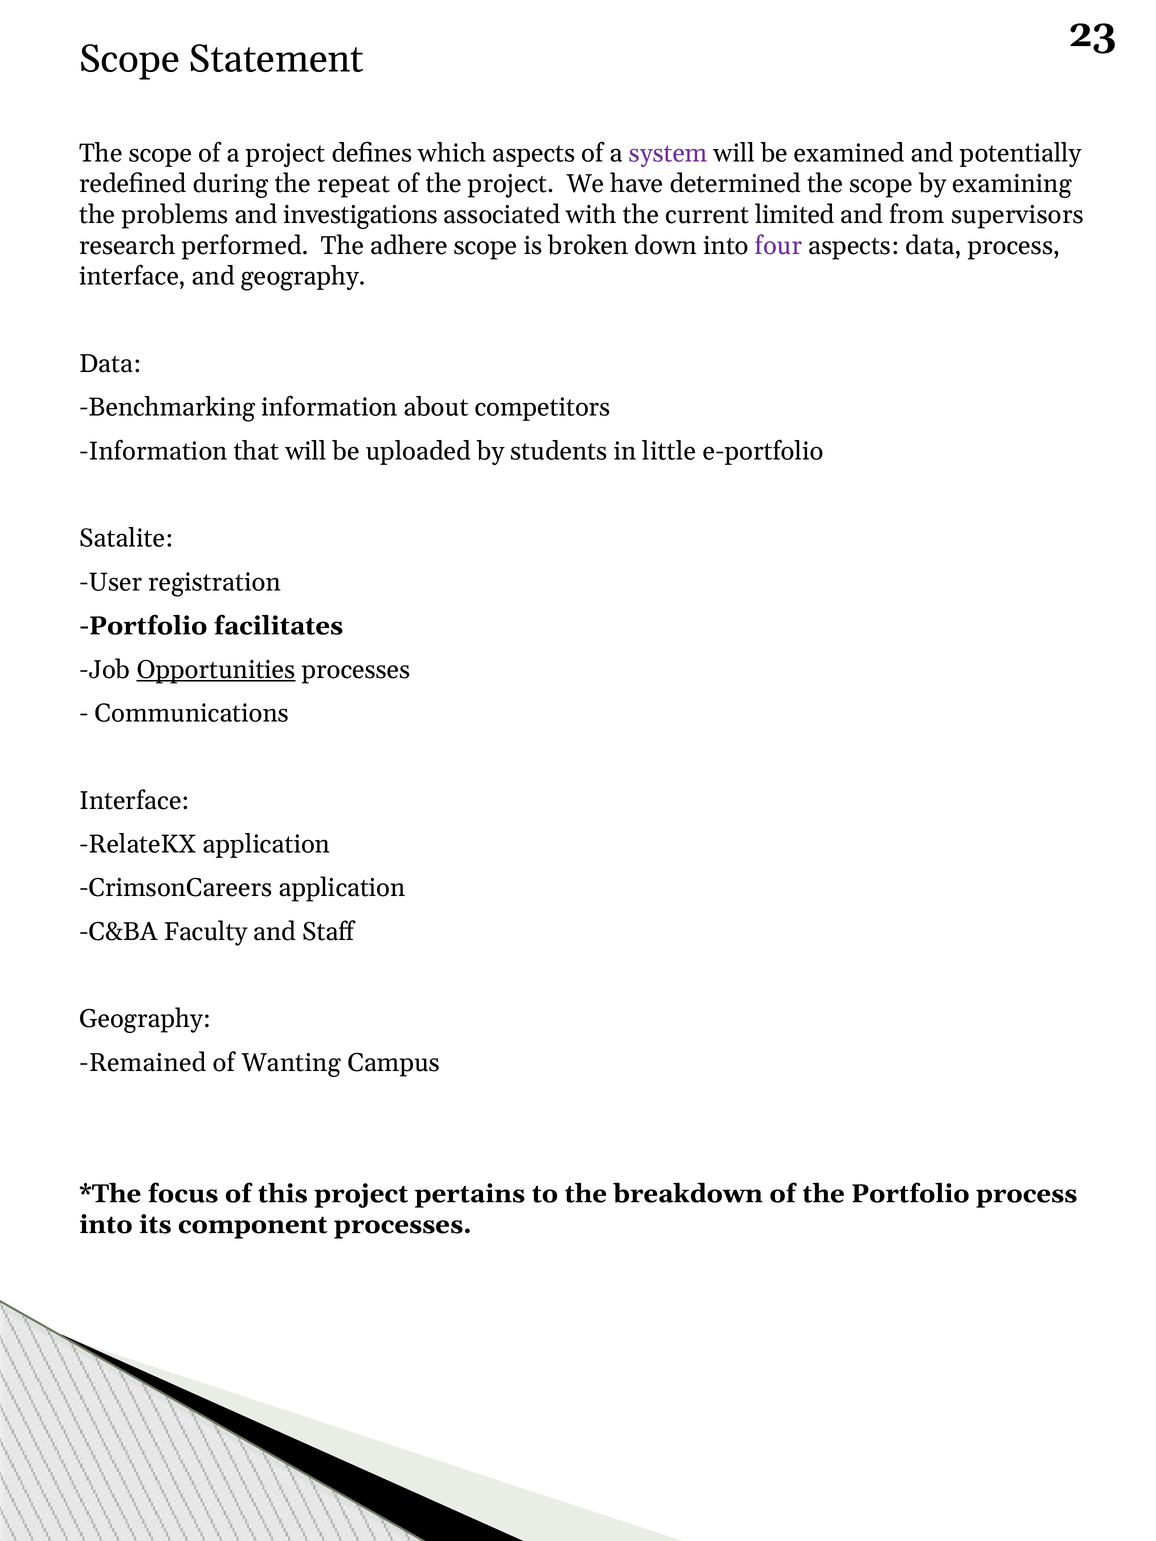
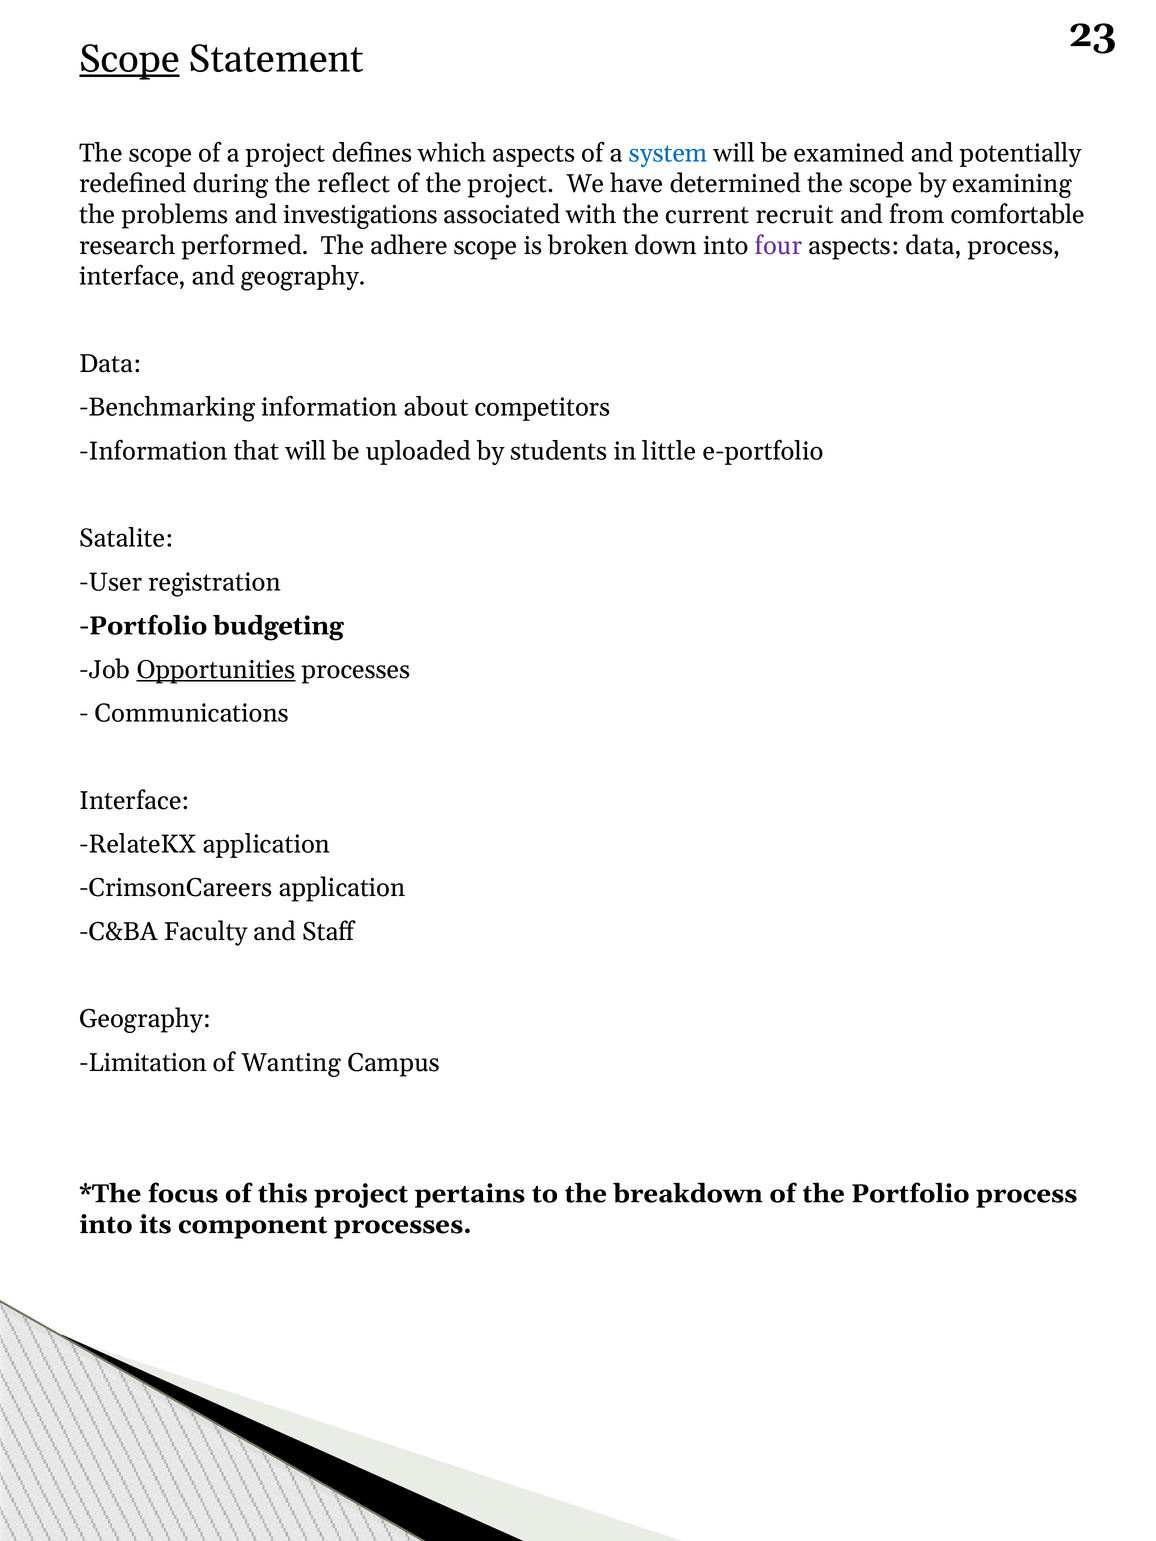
Scope underline: none -> present (129, 59)
system colour: purple -> blue (668, 153)
repeat: repeat -> reflect (354, 184)
limited: limited -> recruit (795, 215)
supervisors: supervisors -> comfortable (1018, 215)
facilitates: facilitates -> budgeting (279, 626)
Remained: Remained -> Limitation (143, 1063)
